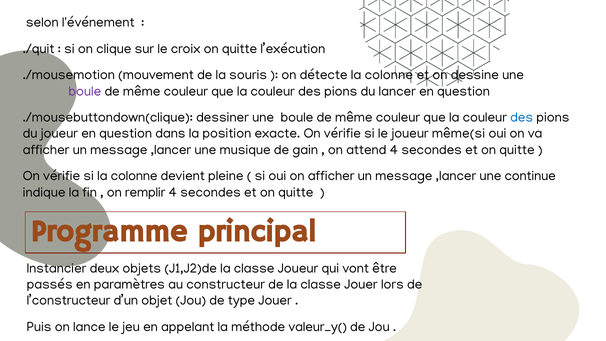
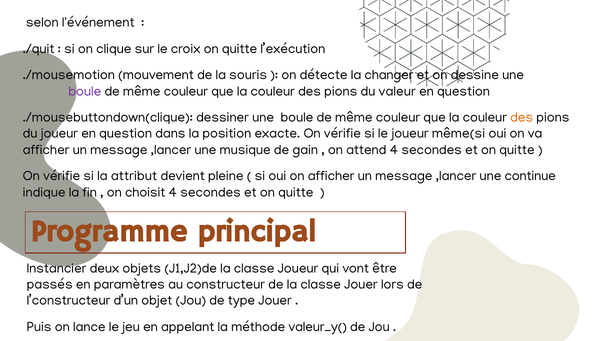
détecte la colonne: colonne -> changer (389, 75)
lancer: lancer -> valeur (397, 91)
des colour: blue -> orange (522, 117)
si la colonne: colonne -> attribut (134, 176)
remplir: remplir -> choisit (145, 192)
